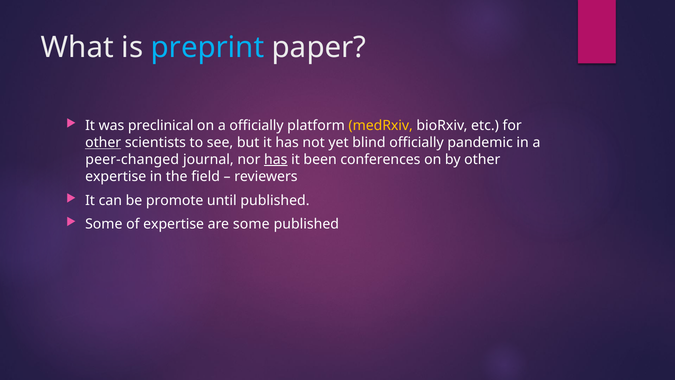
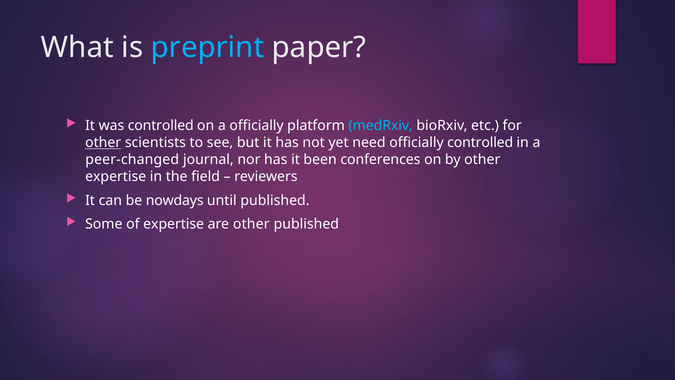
was preclinical: preclinical -> controlled (161, 126)
medRxiv colour: yellow -> light blue (381, 126)
blind: blind -> need (369, 143)
officially pandemic: pandemic -> controlled (480, 143)
has underline: present -> none (276, 159)
promote: promote -> nowdays (175, 200)
are some: some -> other (251, 224)
